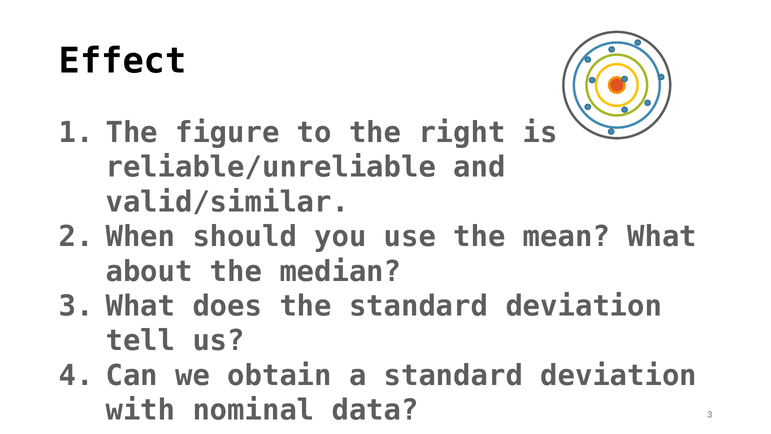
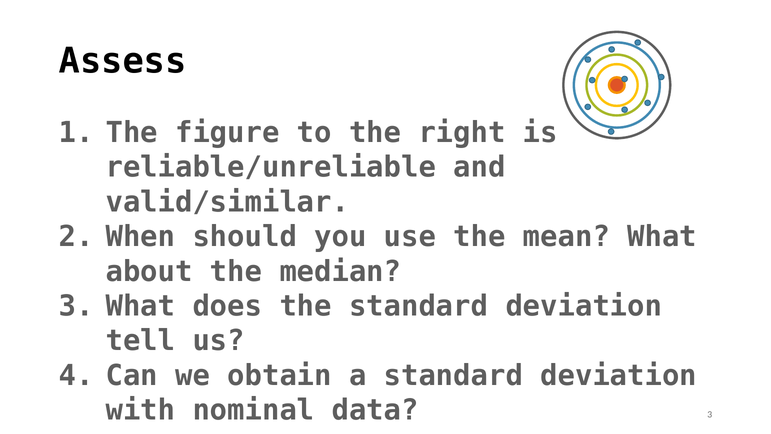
Effect: Effect -> Assess (123, 61)
